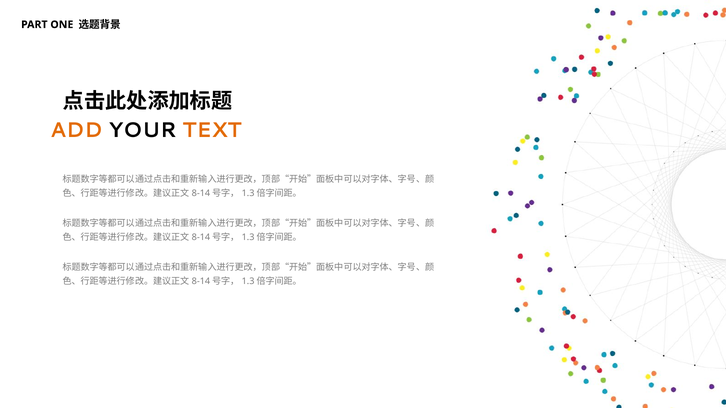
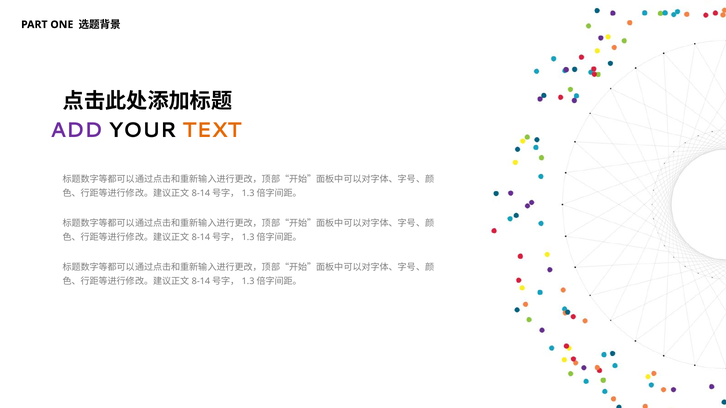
ADD colour: orange -> purple (76, 131)
